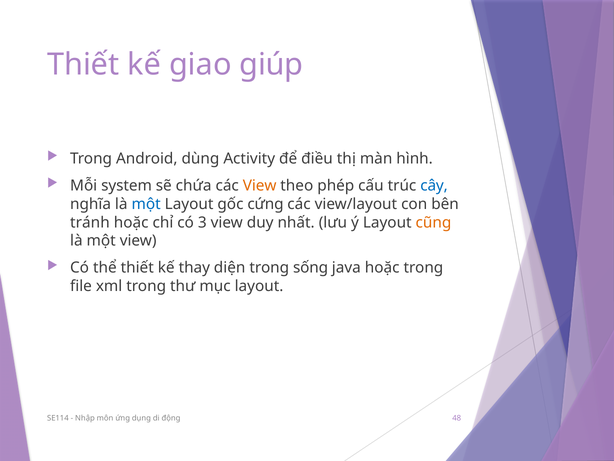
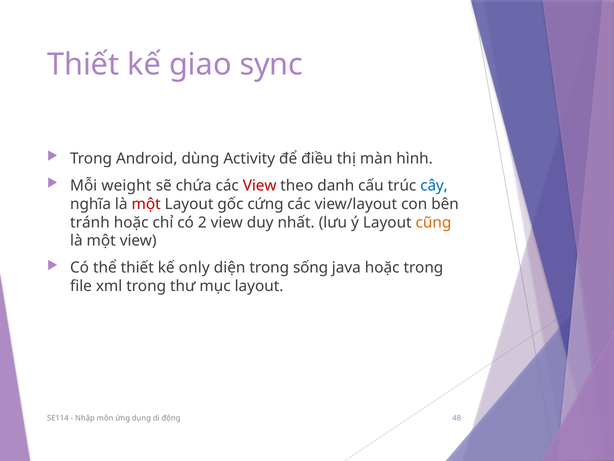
giúp: giúp -> sync (271, 65)
system: system -> weight (126, 185)
View colour: orange -> red (260, 185)
phép: phép -> danh (336, 185)
một colour: blue -> red (146, 204)
3: 3 -> 2 (202, 222)
thay: thay -> only (194, 268)
